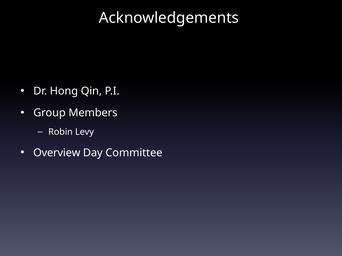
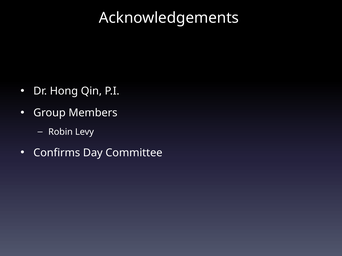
Overview: Overview -> Confirms (57, 153)
